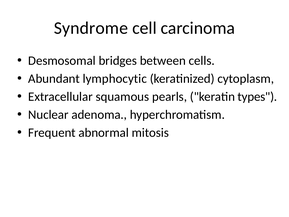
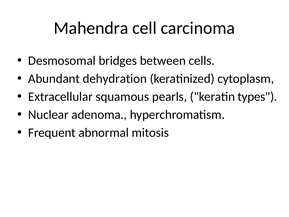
Syndrome: Syndrome -> Mahendra (91, 28)
lymphocytic: lymphocytic -> dehydration (115, 79)
